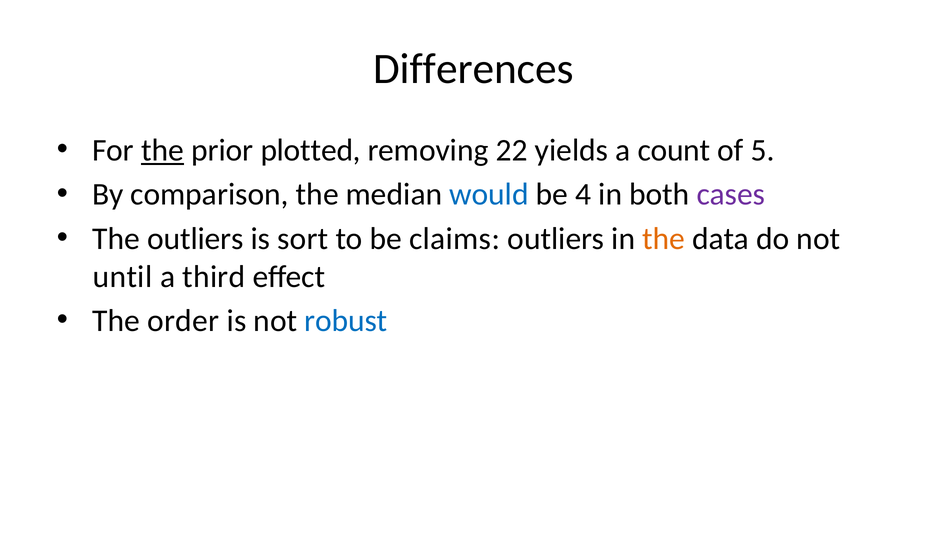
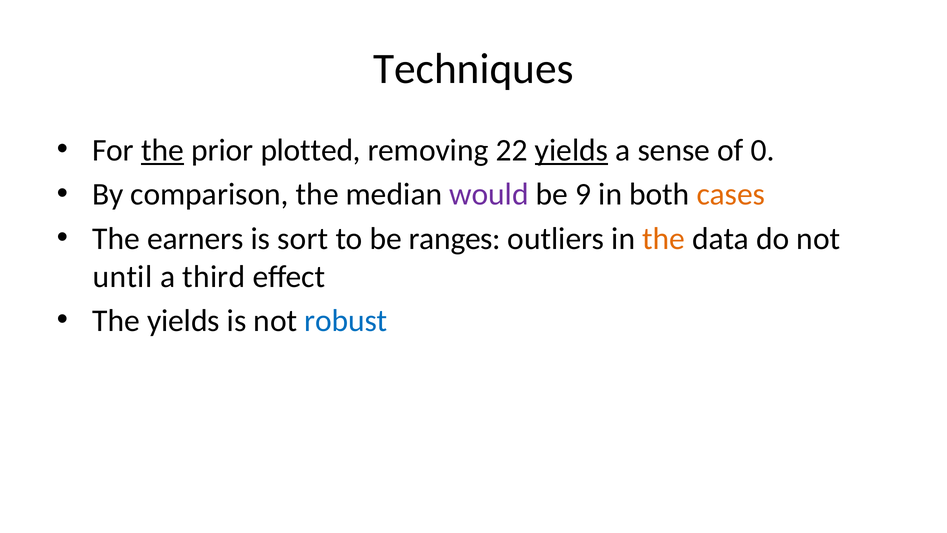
Differences: Differences -> Techniques (473, 69)
yields underline: none -> present (572, 150)
count: count -> sense (674, 150)
5: 5 -> 0 (763, 150)
would colour: blue -> purple (489, 194)
4: 4 -> 9 (583, 194)
cases colour: purple -> orange (731, 194)
The outliers: outliers -> earners (195, 239)
claims: claims -> ranges (455, 239)
The order: order -> yields (183, 321)
